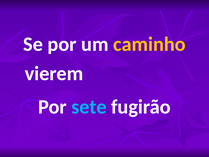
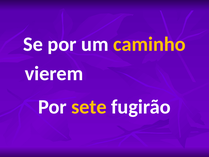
sete colour: light blue -> yellow (89, 107)
